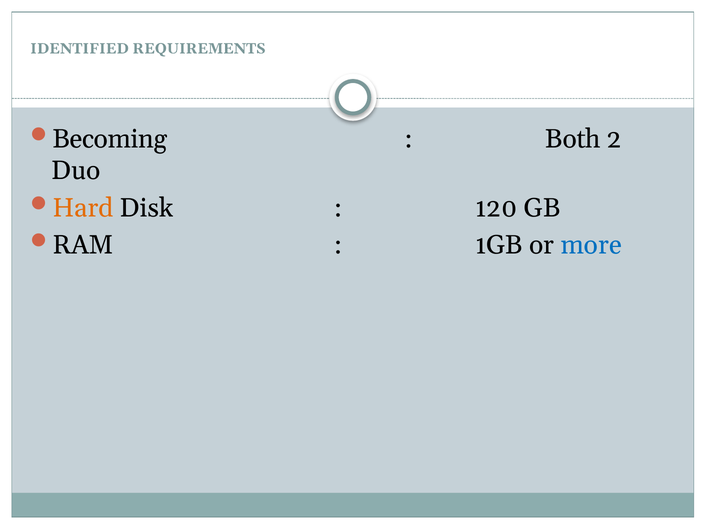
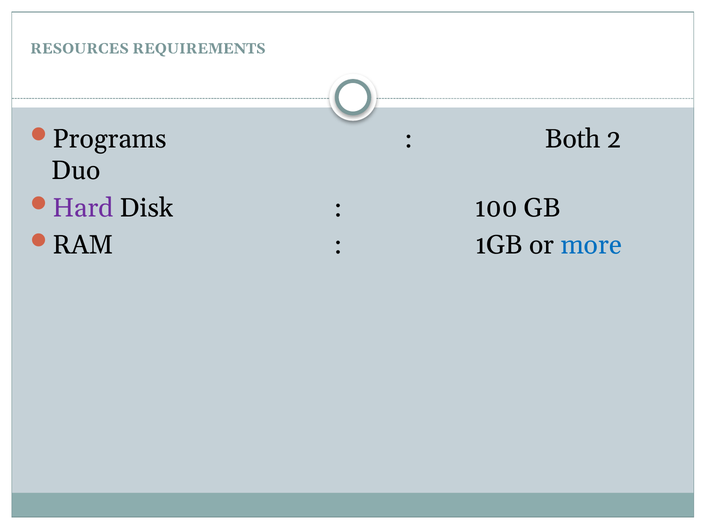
IDENTIFIED: IDENTIFIED -> RESOURCES (80, 49)
Becoming: Becoming -> Programs (110, 139)
Hard colour: orange -> purple (83, 208)
120: 120 -> 100 (496, 208)
